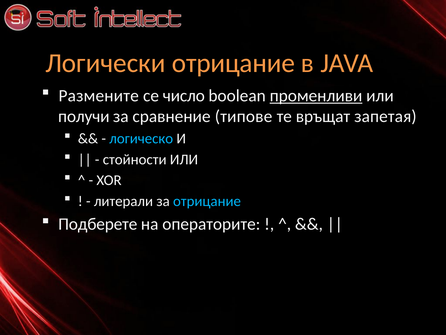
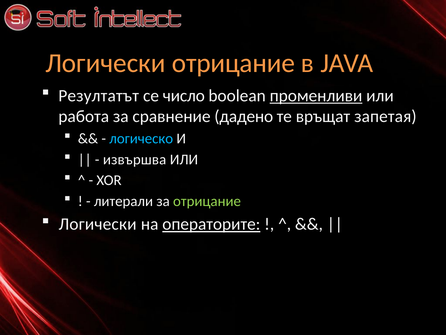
Размените: Размените -> Резултатът (99, 96)
получи: получи -> работа (84, 116)
типове: типове -> дадено (244, 116)
стойности: стойности -> извършва (135, 159)
отрицание colour: light blue -> light green (207, 201)
Подберете: Подберете -> Логически (98, 224)
операторите underline: none -> present (211, 224)
